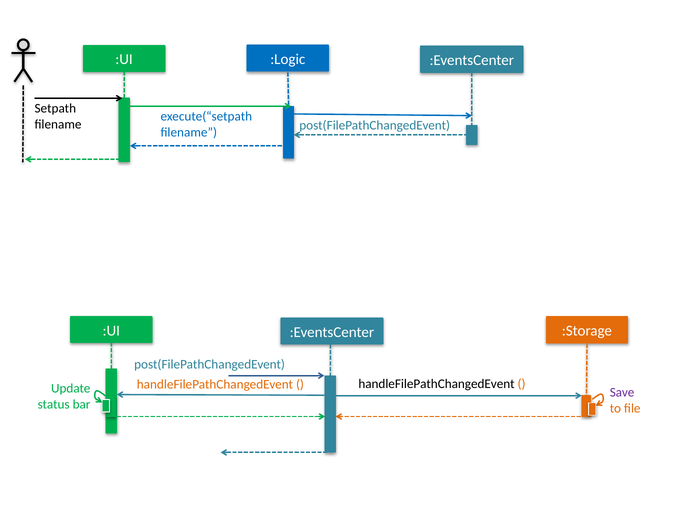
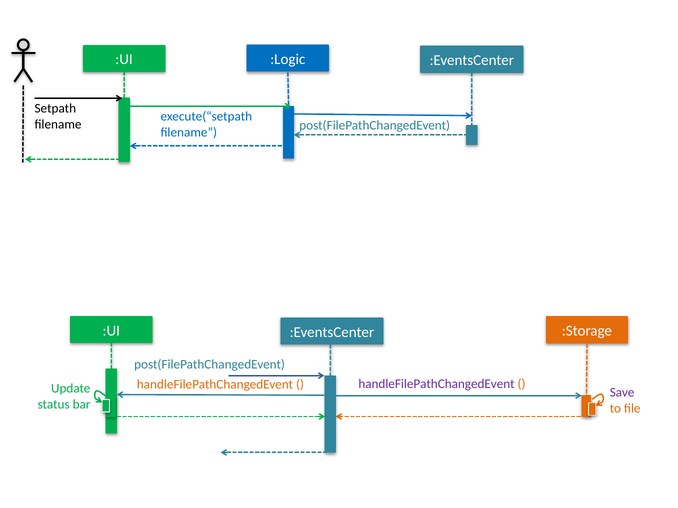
handleFilePathChangedEvent colour: black -> purple (436, 384)
